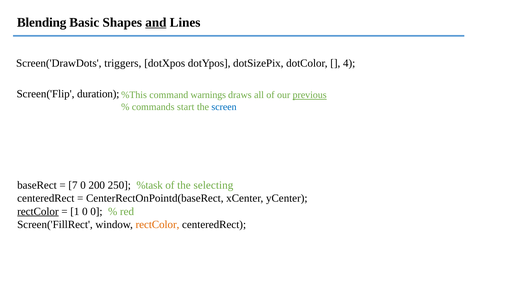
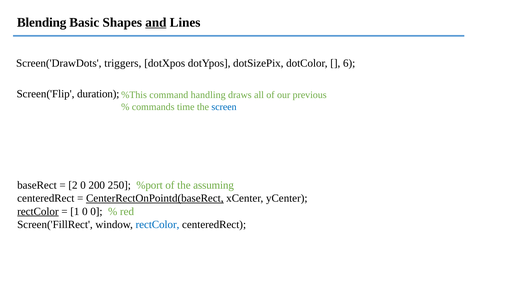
4: 4 -> 6 (349, 63)
warnings: warnings -> handling (208, 95)
previous underline: present -> none (310, 95)
start: start -> time (186, 107)
7: 7 -> 2 (73, 185)
%task: %task -> %port (150, 185)
selecting: selecting -> assuming (214, 185)
CenterRectOnPointd(baseRect underline: none -> present (155, 198)
rectColor colour: orange -> blue (157, 224)
